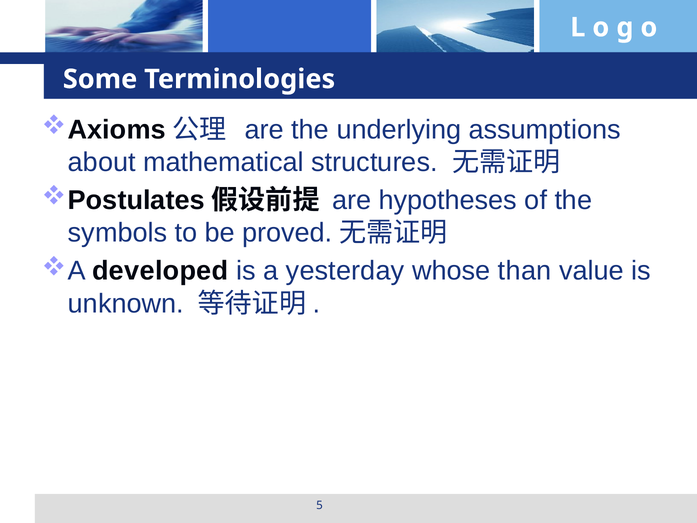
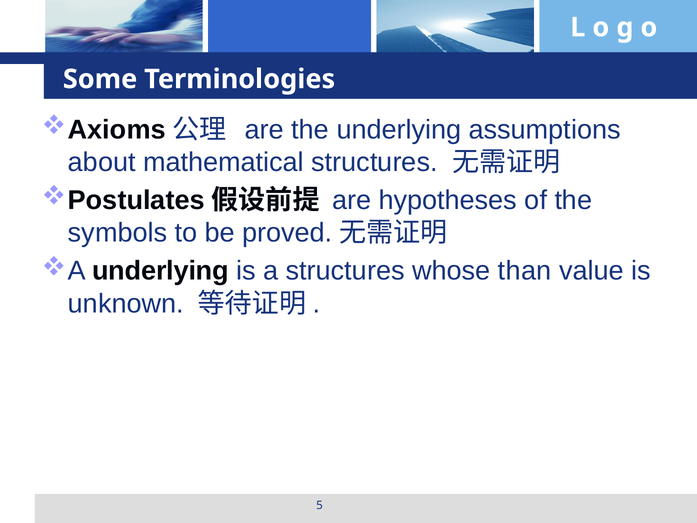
developed: developed -> underlying (160, 271)
a yesterday: yesterday -> structures (345, 271)
